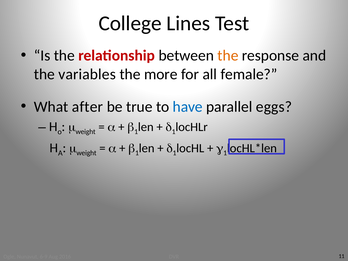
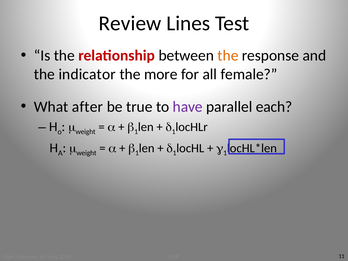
College: College -> Review (130, 23)
variables: variables -> indicator (87, 74)
have colour: blue -> purple (188, 107)
eggs: eggs -> each (274, 107)
